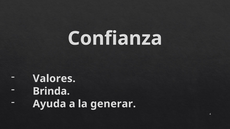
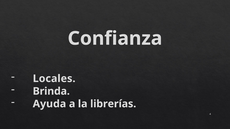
Valores: Valores -> Locales (54, 79)
generar: generar -> librerías (113, 104)
